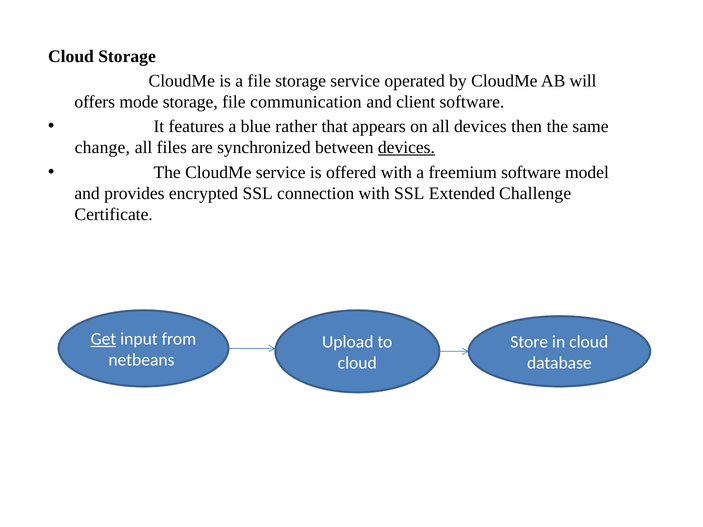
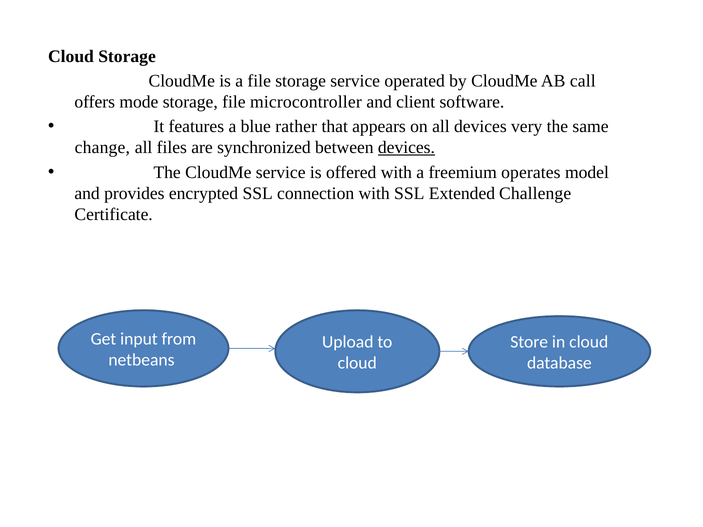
will: will -> call (583, 81)
communication: communication -> microcontroller (306, 102)
then: then -> very (527, 127)
freemium software: software -> operates (531, 172)
Get underline: present -> none (103, 339)
